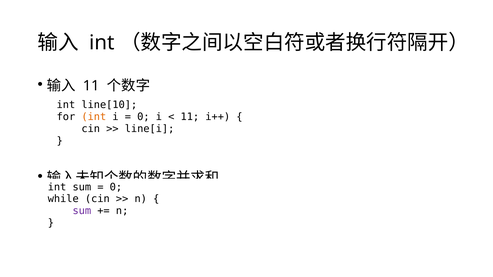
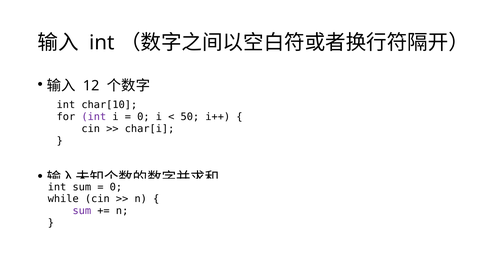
11: 11 -> 12 (91, 86)
line[10: line[10 -> char[10 (109, 105)
int colour: orange -> purple (94, 117)
11: 11 -> 50 (190, 117)
line[i: line[i -> char[i (150, 129)
